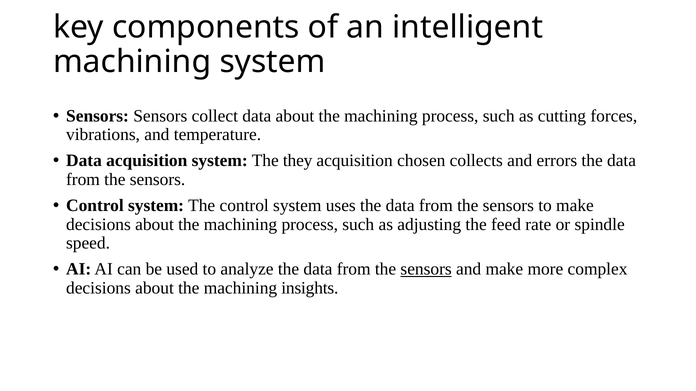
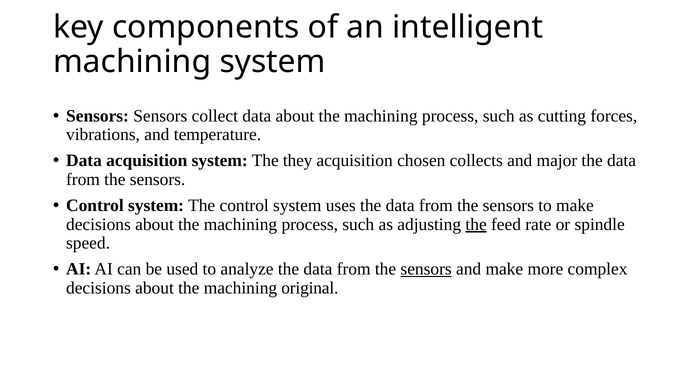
errors: errors -> major (557, 161)
the underline: none -> present (476, 225)
insights: insights -> original (310, 288)
